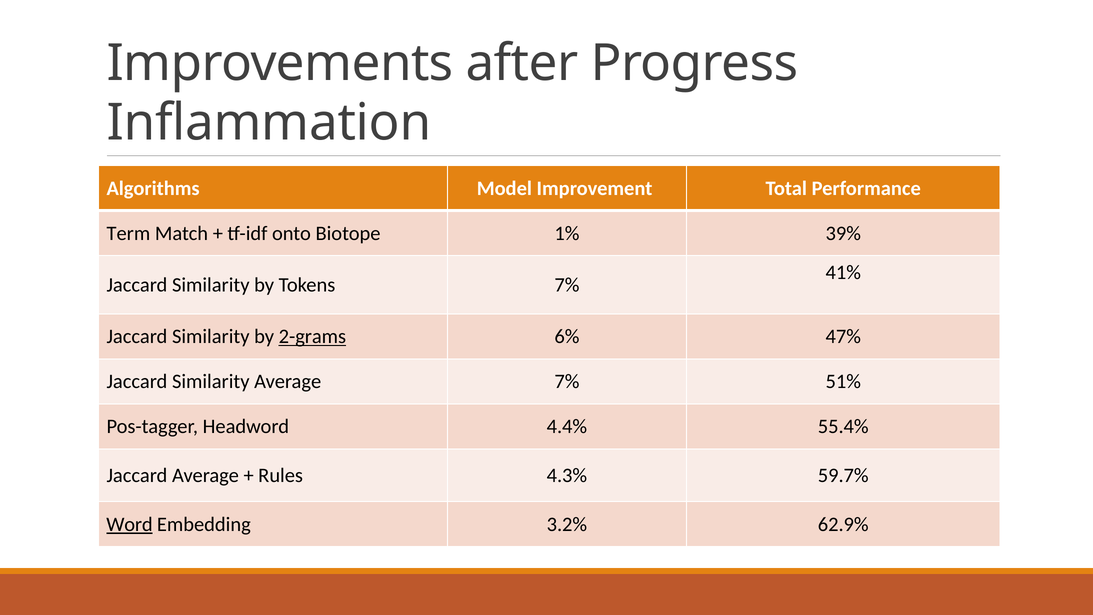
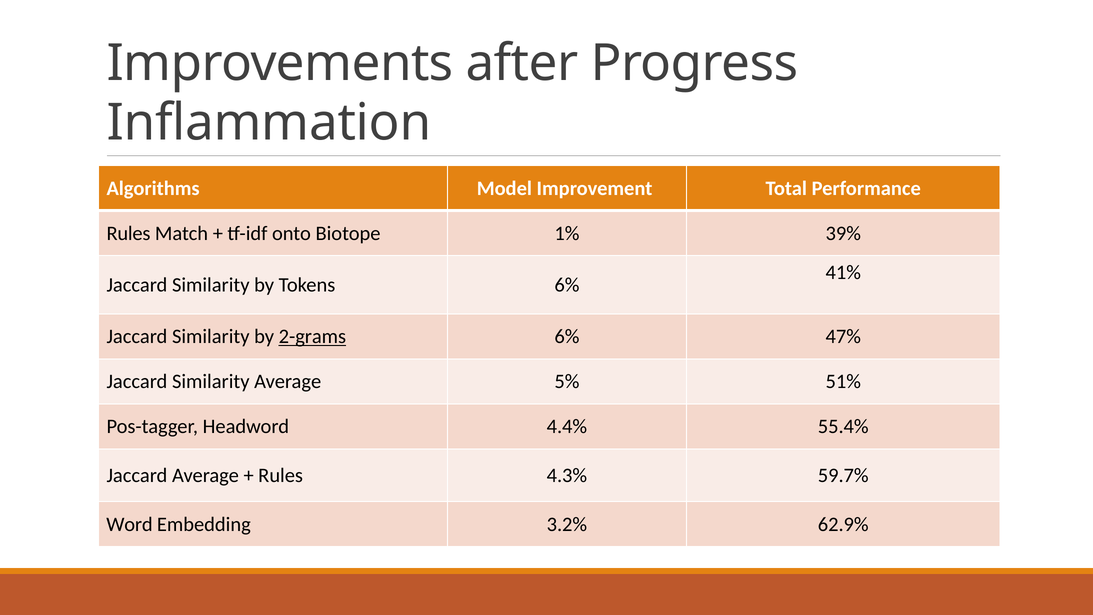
Term: Term -> Rules (129, 233)
Tokens 7%: 7% -> 6% (567, 285)
Average 7%: 7% -> 5% (567, 381)
Word underline: present -> none (130, 524)
